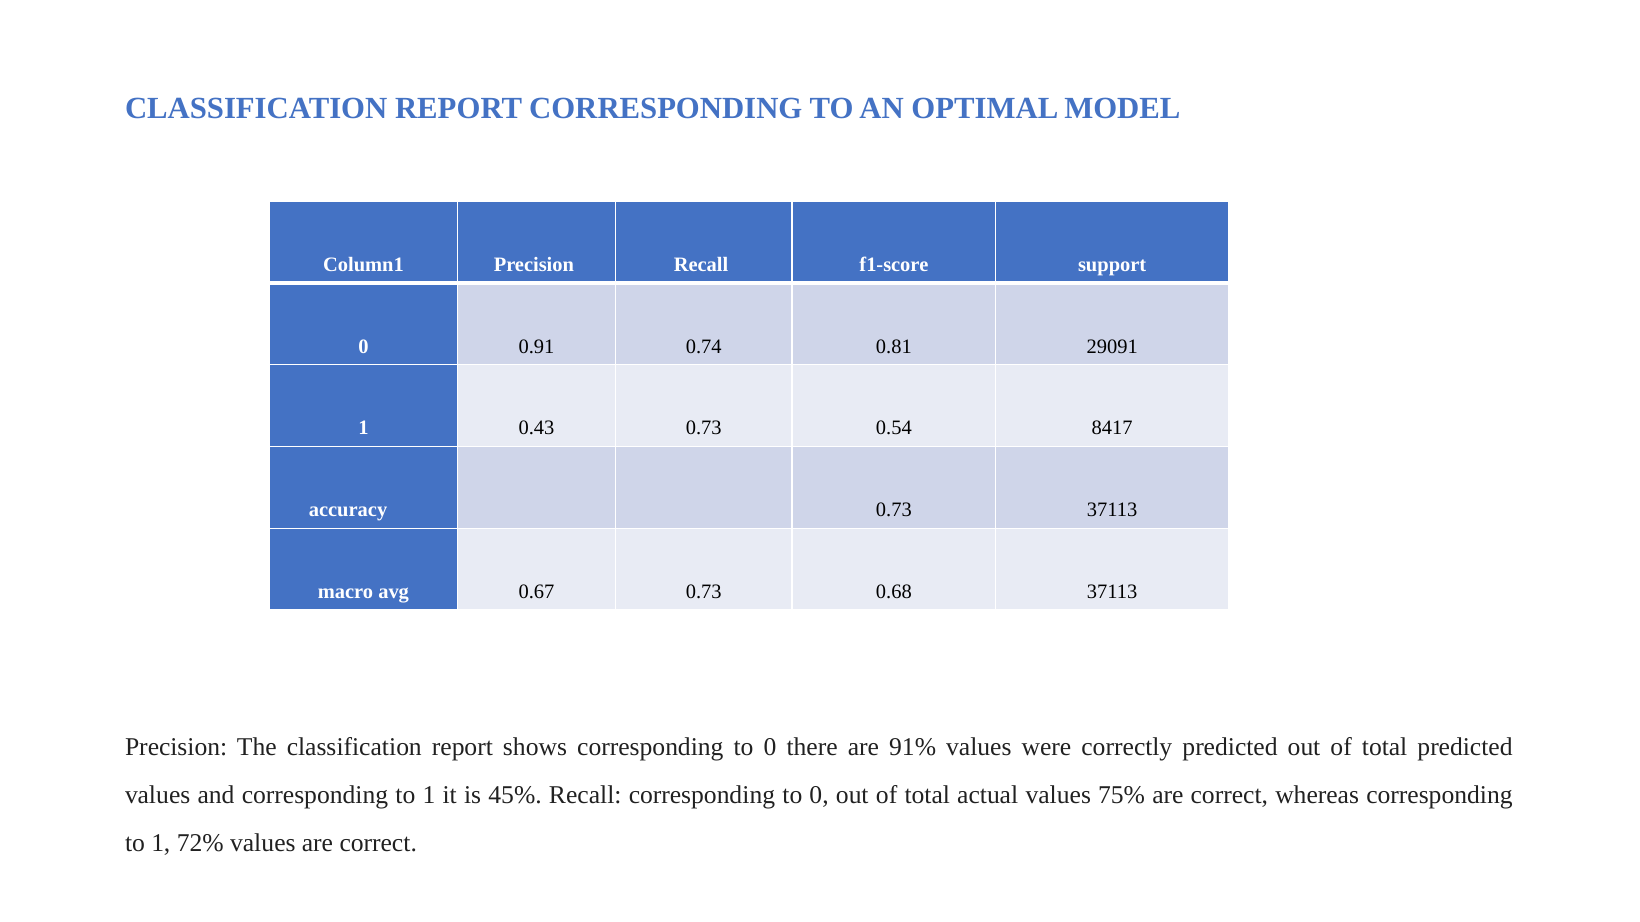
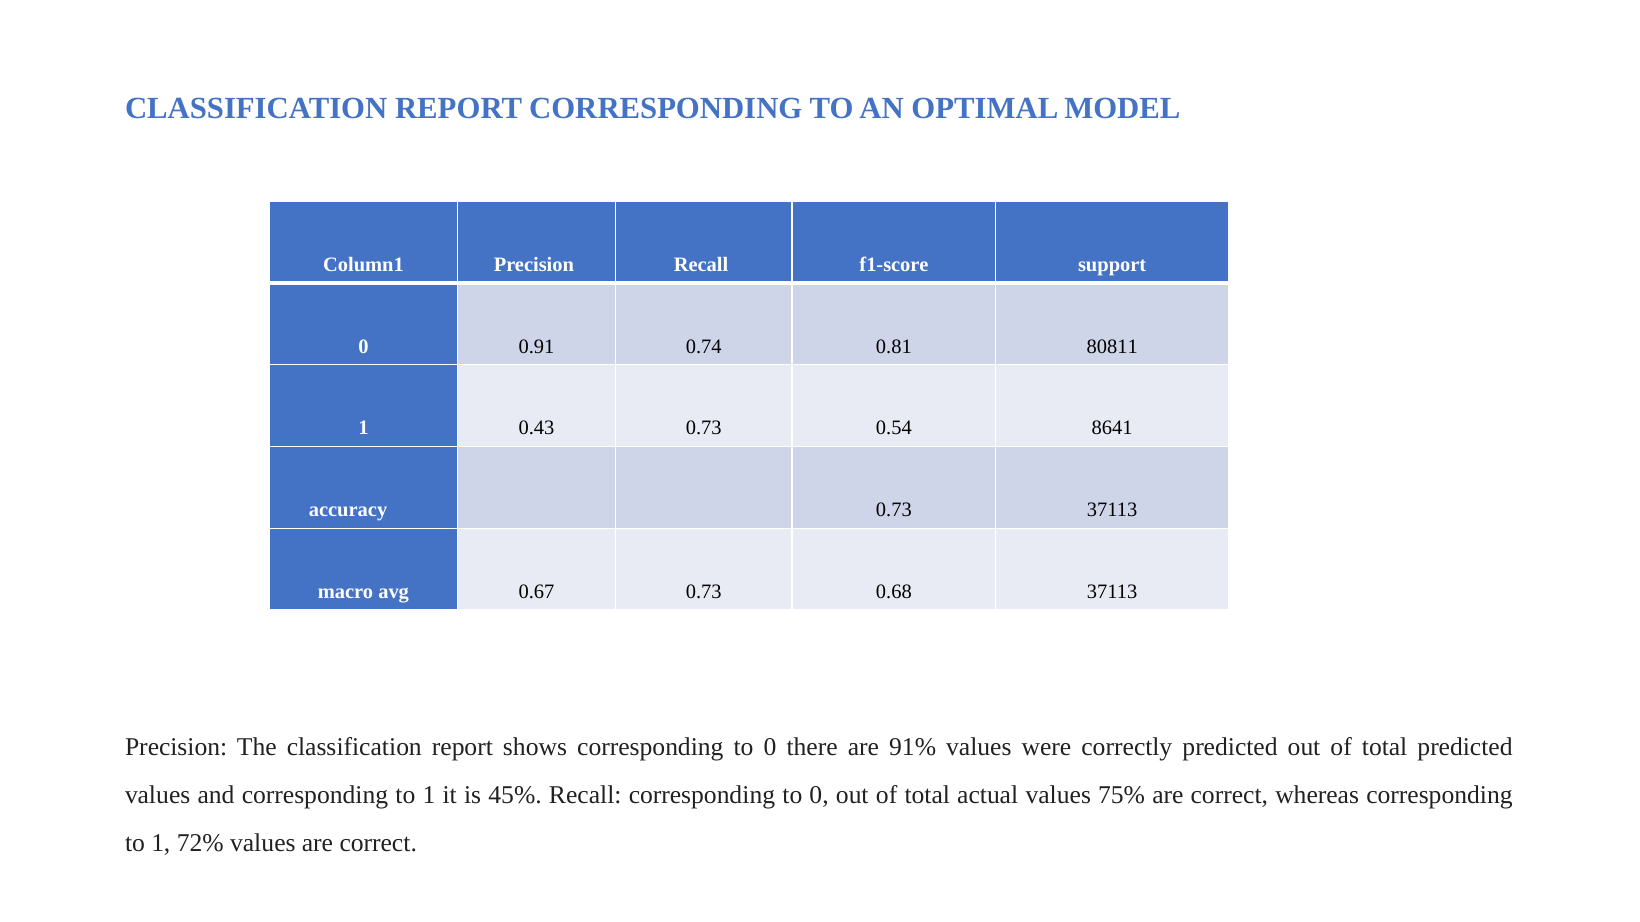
29091: 29091 -> 80811 (1112, 346)
8417: 8417 -> 8641 (1112, 428)
